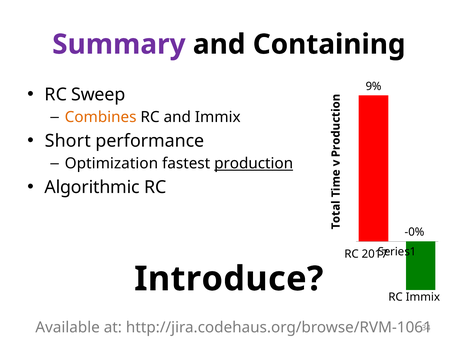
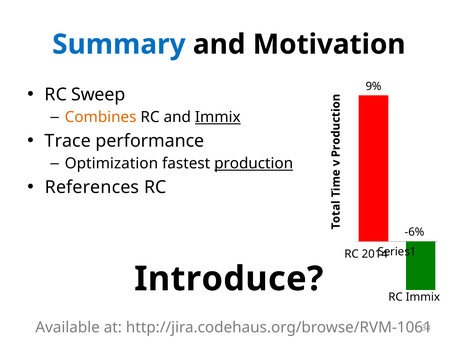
Summary colour: purple -> blue (119, 44)
Containing: Containing -> Motivation (329, 44)
Immix underline: none -> present (218, 117)
Short: Short -> Trace (68, 141)
Algorithmic: Algorithmic -> References (92, 187)
-0%: -0% -> -6% (414, 232)
2017: 2017 -> 2014 (375, 254)
